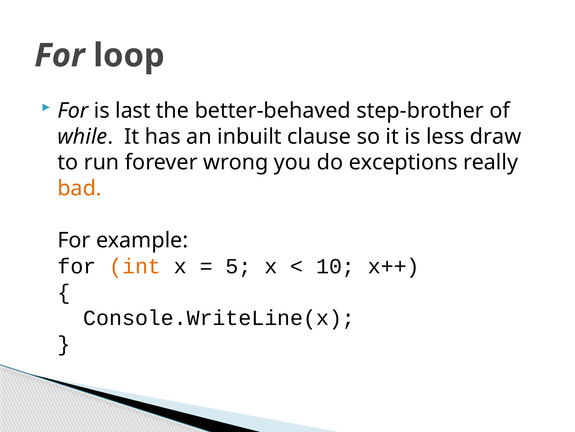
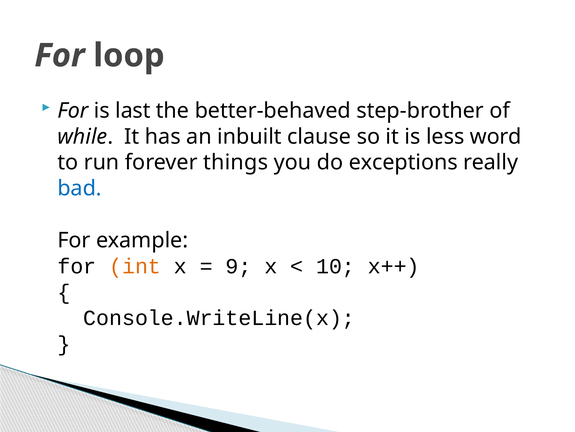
draw: draw -> word (496, 136)
wrong: wrong -> things (236, 162)
bad colour: orange -> blue (80, 188)
5: 5 -> 9 (238, 266)
